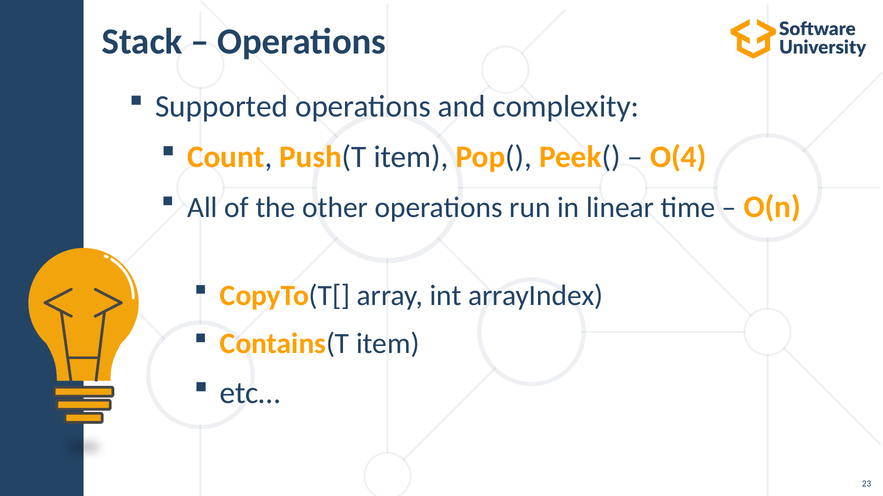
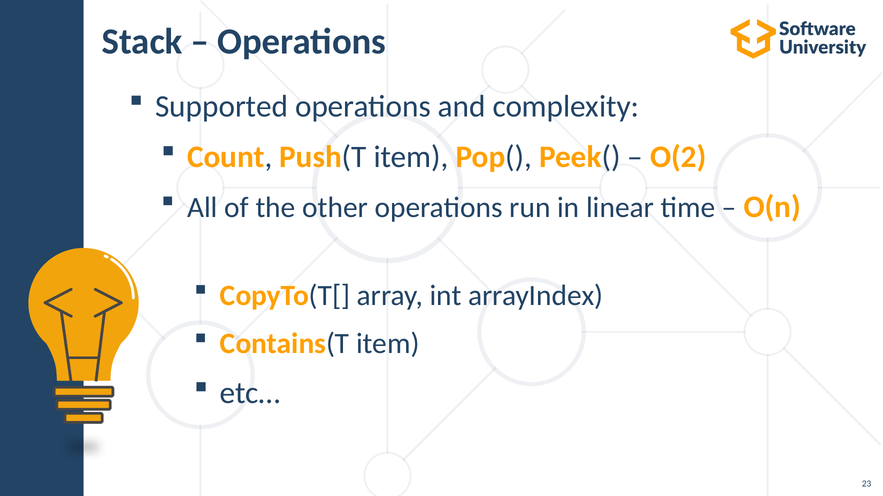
O(4: O(4 -> O(2 (678, 157)
